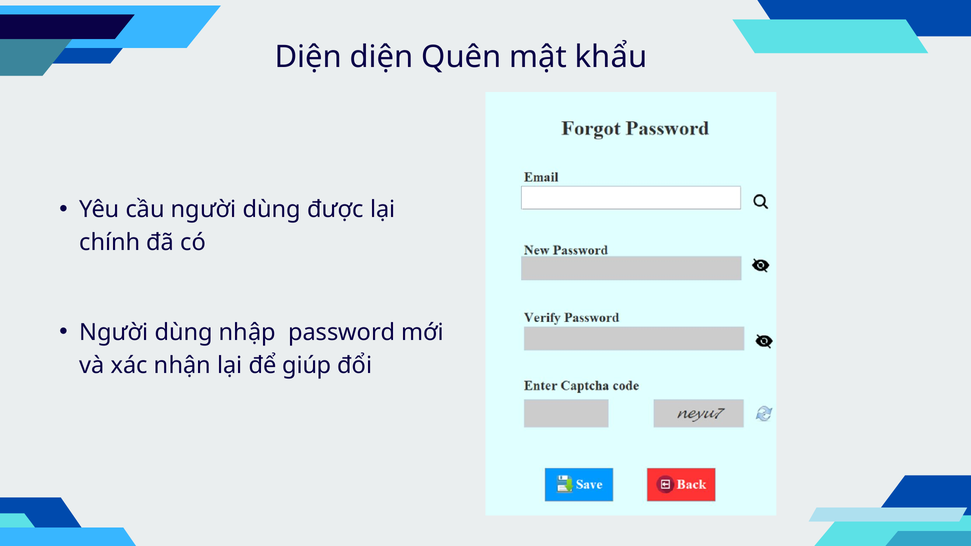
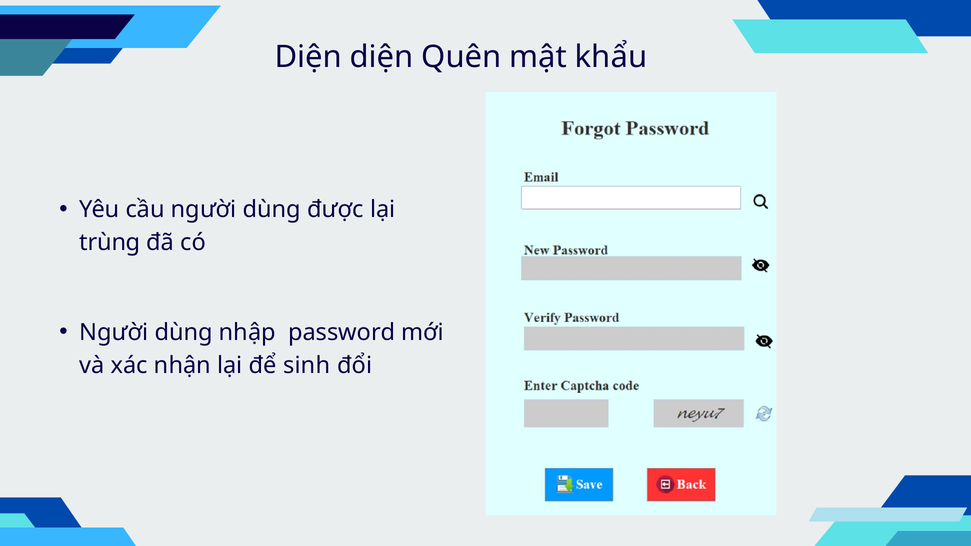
chính: chính -> trùng (110, 243)
giúp: giúp -> sinh (307, 365)
